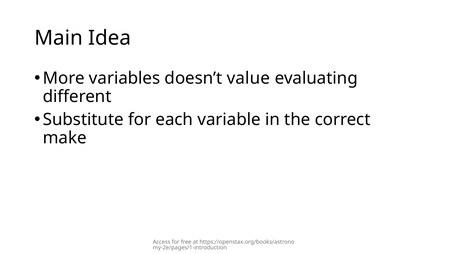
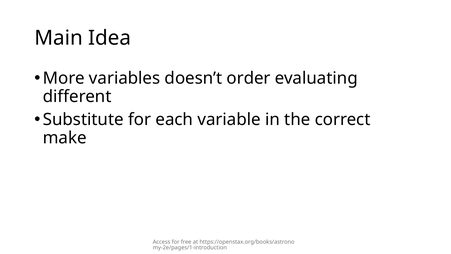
value: value -> order (249, 78)
